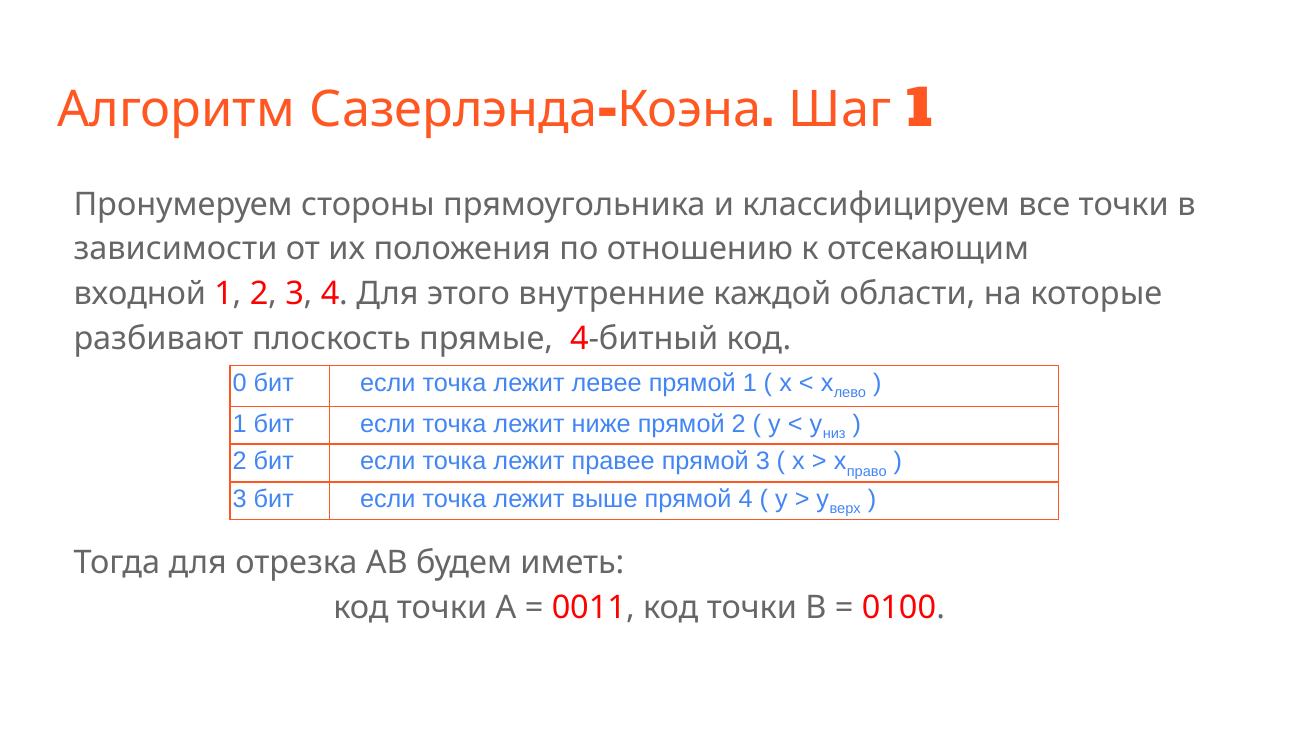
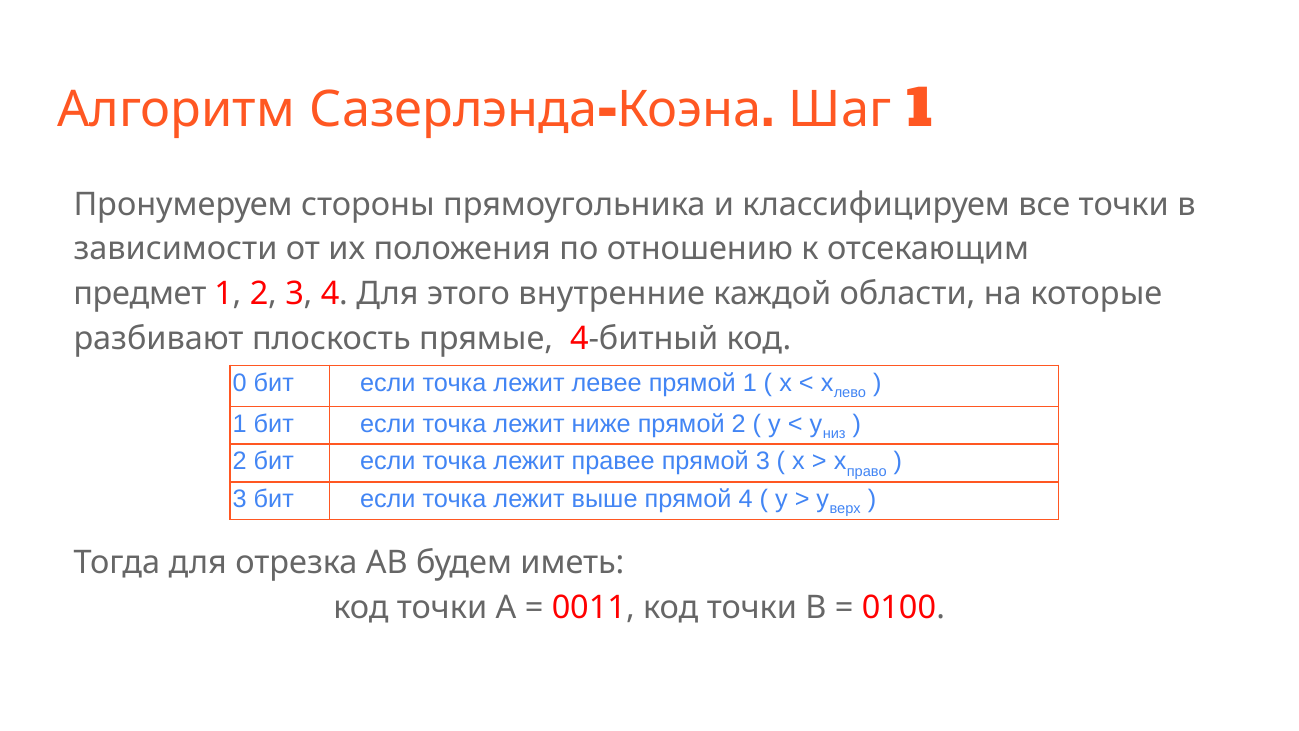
входной: входной -> предмет (140, 294)
